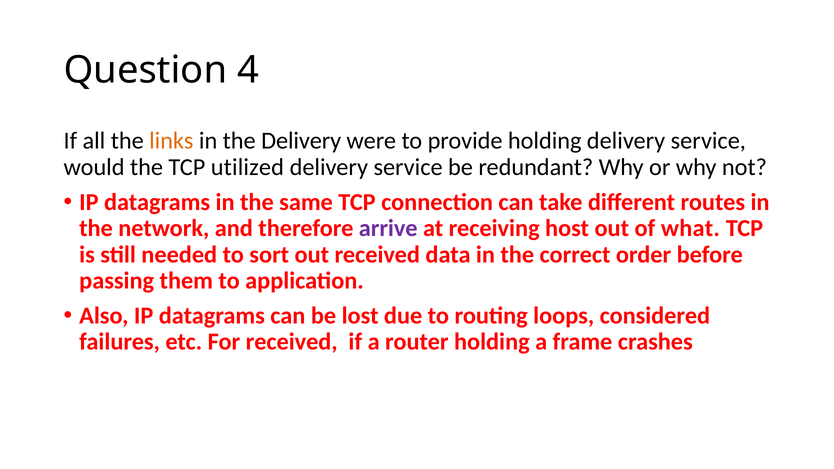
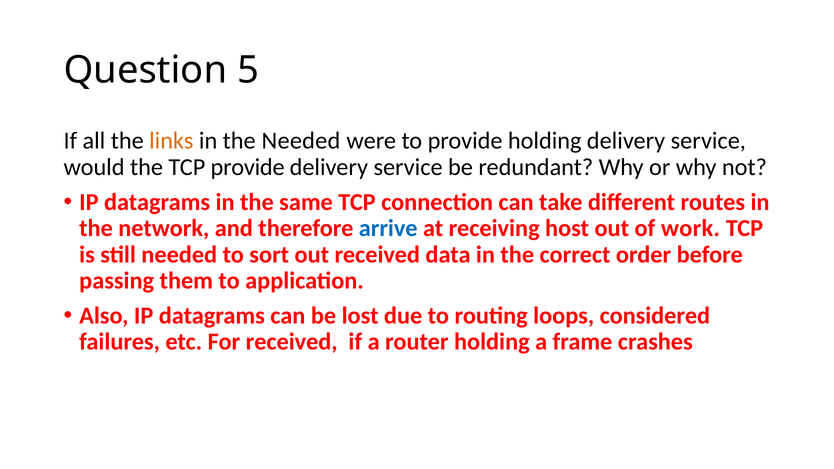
4: 4 -> 5 (248, 70)
the Delivery: Delivery -> Needed (301, 141)
TCP utilized: utilized -> provide (248, 167)
arrive colour: purple -> blue (388, 228)
what: what -> work (690, 228)
